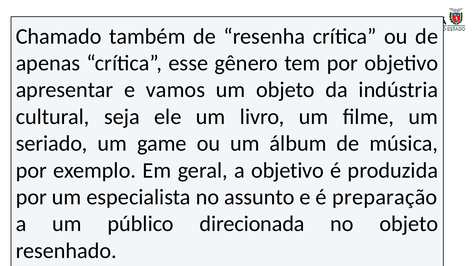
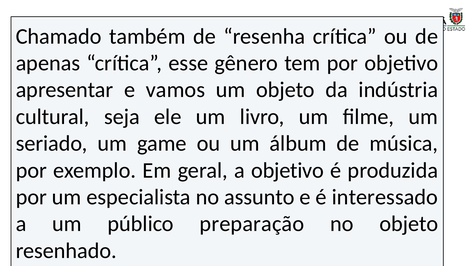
preparação: preparação -> interessado (385, 197)
direcionada: direcionada -> preparação (252, 223)
